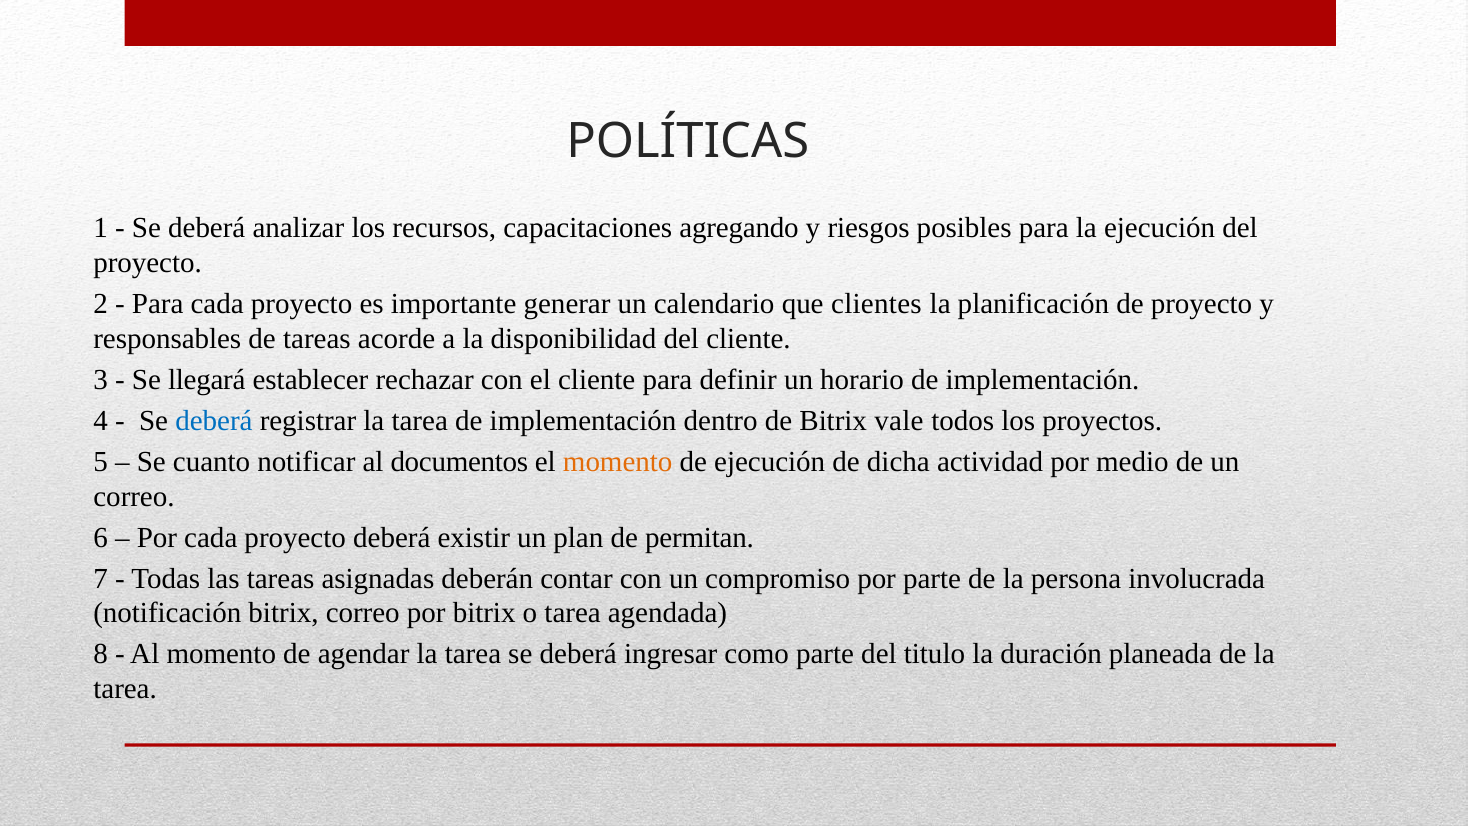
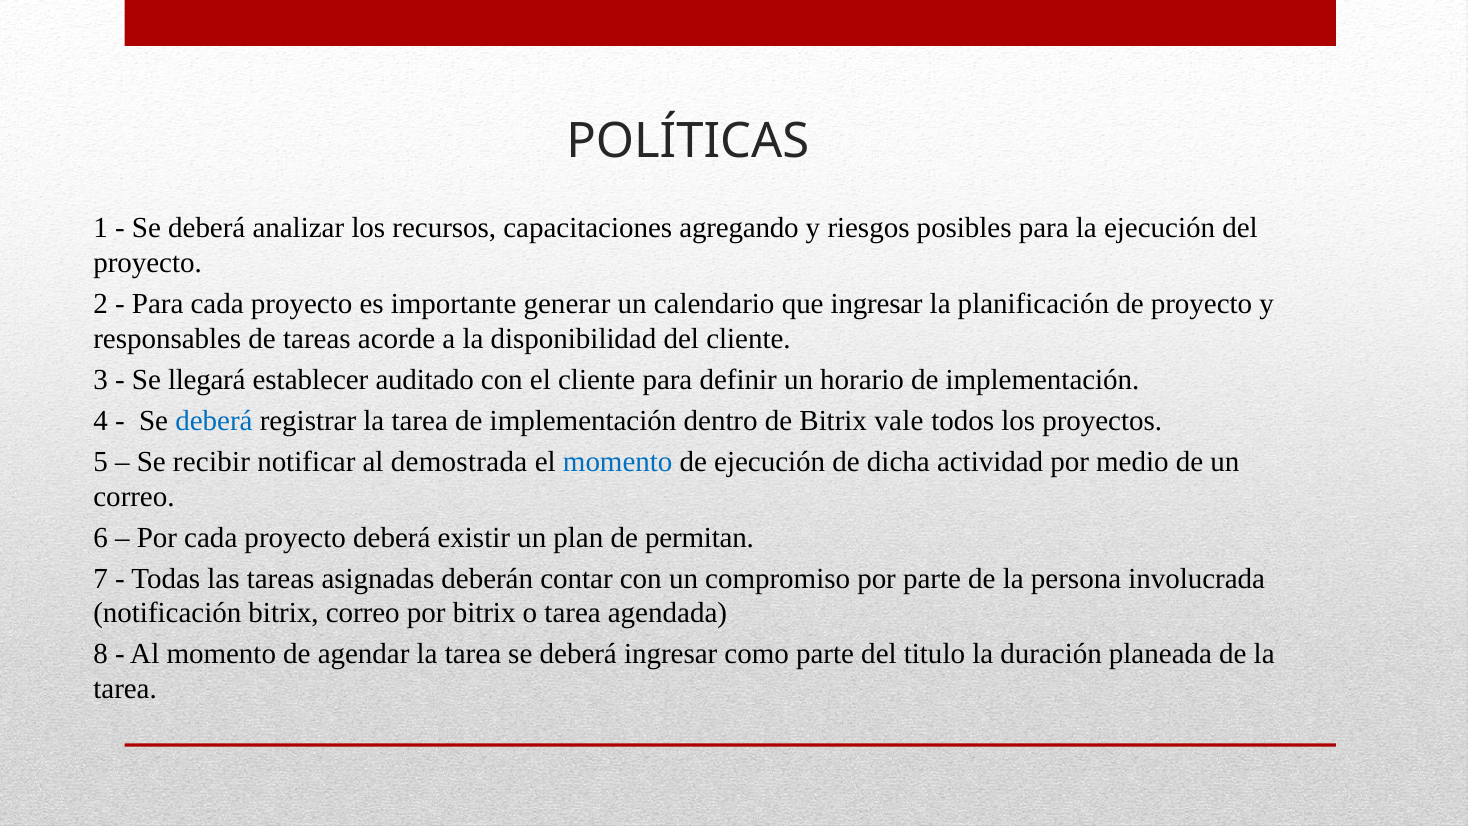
que clientes: clientes -> ingresar (877, 304)
rechazar: rechazar -> auditado (425, 380)
cuanto: cuanto -> recibir (211, 462)
documentos: documentos -> demostrada (459, 462)
momento colour: orange -> blue (618, 462)
